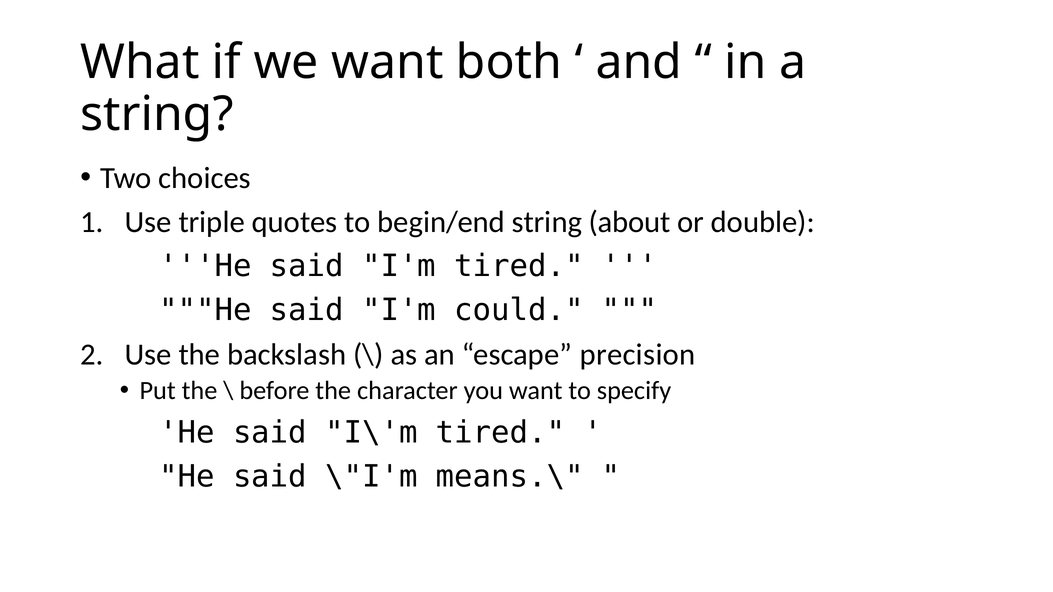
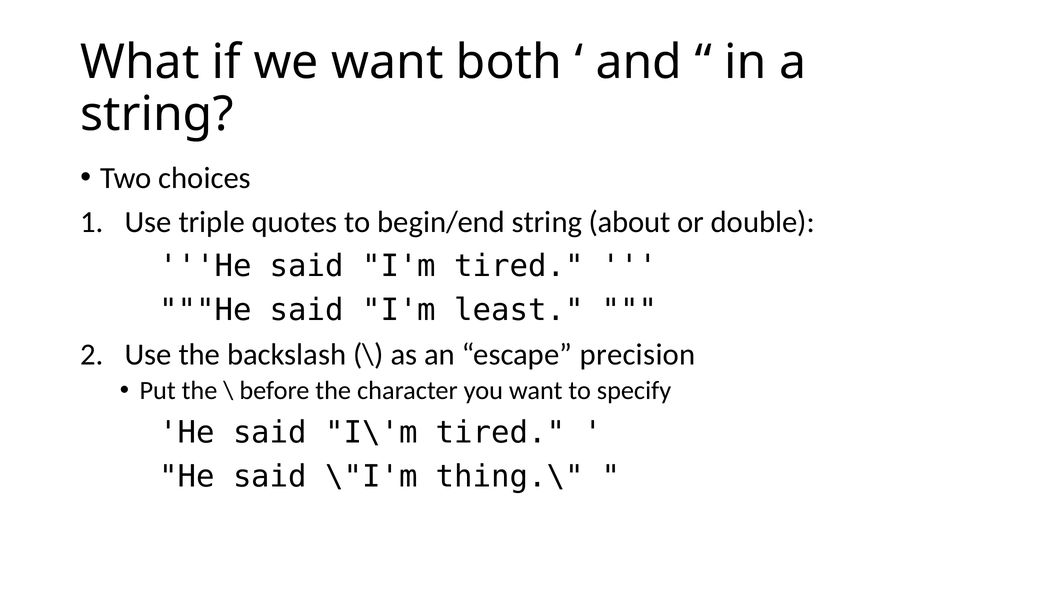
could: could -> least (519, 310)
means.\: means.\ -> thing.\ (510, 477)
